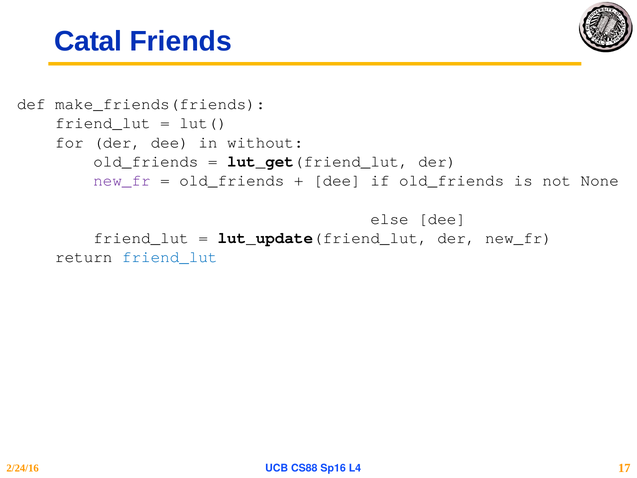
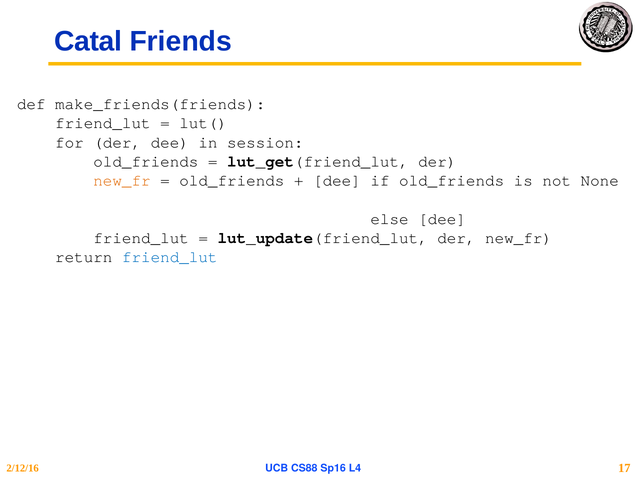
without: without -> session (265, 142)
new_fr colour: purple -> orange (122, 180)
2/24/16: 2/24/16 -> 2/12/16 (23, 468)
